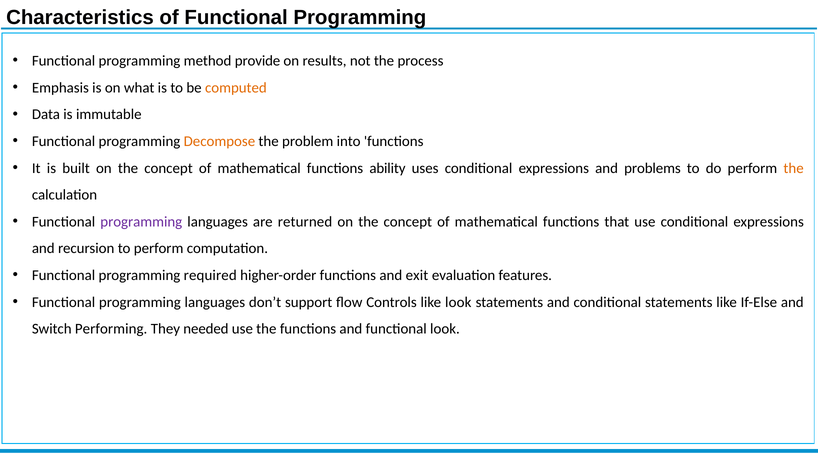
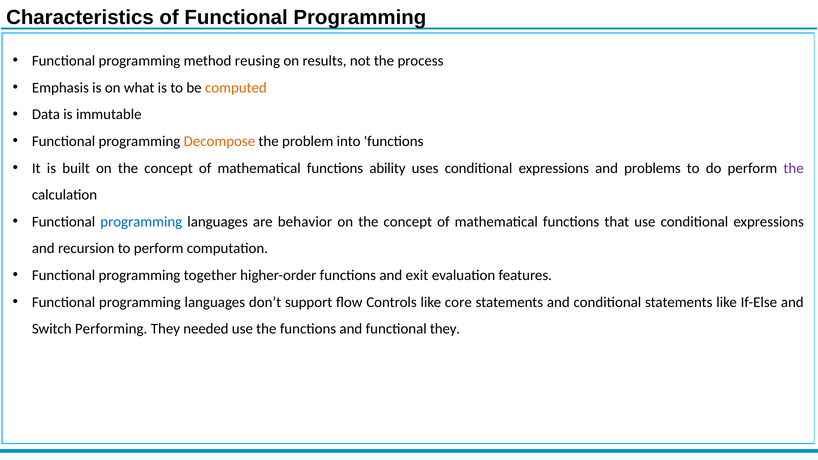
provide: provide -> reusing (257, 61)
the colour: orange -> purple (794, 168)
programming colour: purple -> blue (141, 222)
returned: returned -> behavior (305, 222)
required: required -> together (210, 275)
like look: look -> core (458, 302)
functional look: look -> they (445, 329)
